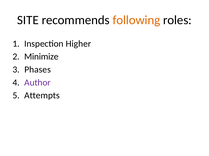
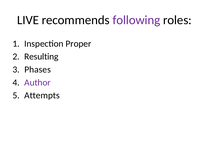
SITE: SITE -> LIVE (28, 20)
following colour: orange -> purple (136, 20)
Higher: Higher -> Proper (78, 44)
Minimize: Minimize -> Resulting (41, 57)
